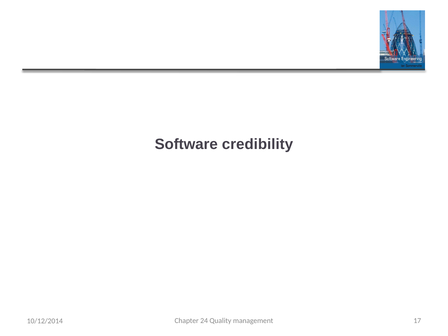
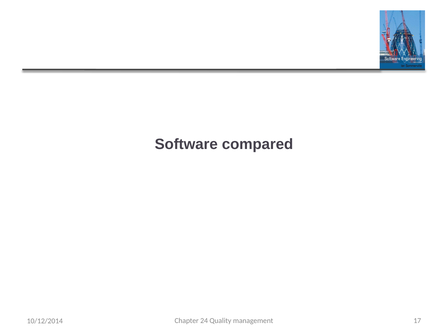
credibility: credibility -> compared (258, 144)
